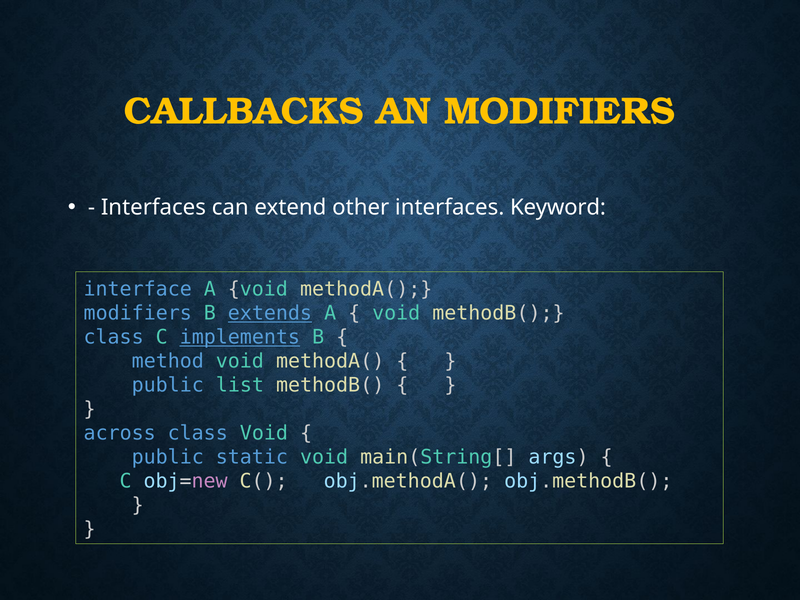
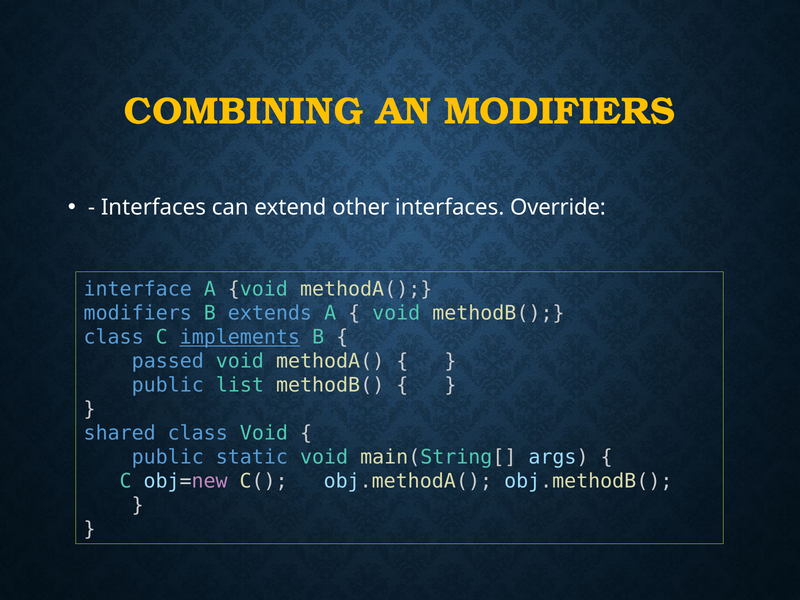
CALLBACKS: CALLBACKS -> COMBINING (243, 111)
Keyword: Keyword -> Override (558, 208)
extends underline: present -> none (270, 313)
method: method -> passed (168, 361)
across: across -> shared (120, 433)
